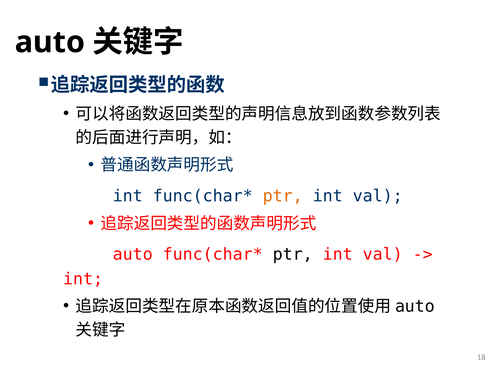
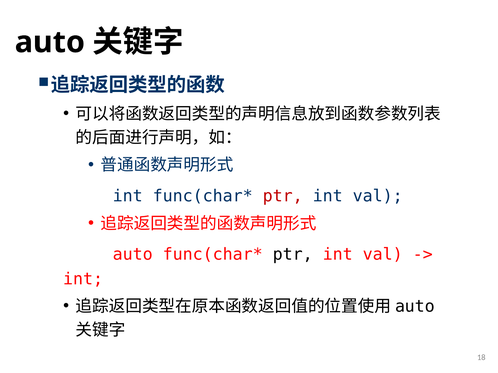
ptr colour: orange -> red (283, 196)
